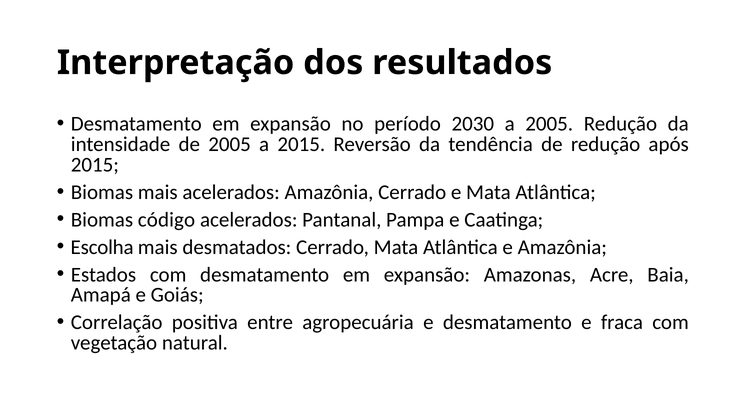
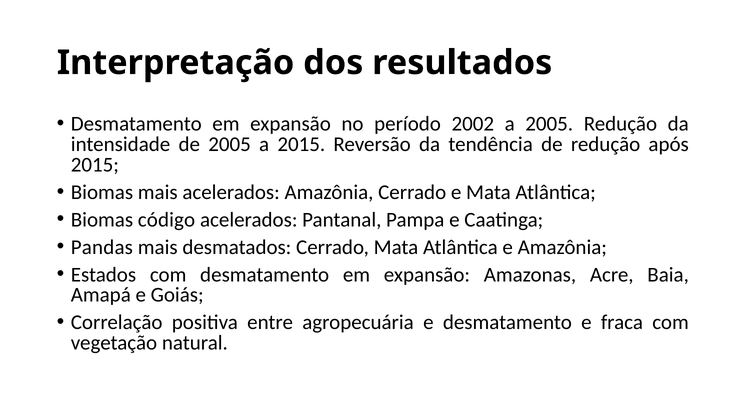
2030: 2030 -> 2002 (473, 124)
Escolha: Escolha -> Pandas (102, 247)
